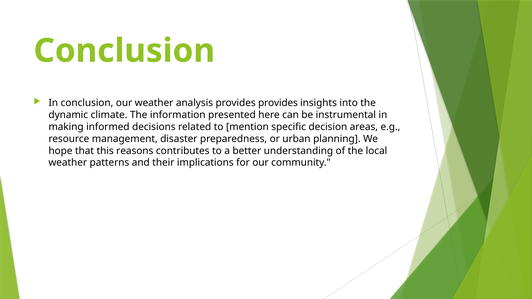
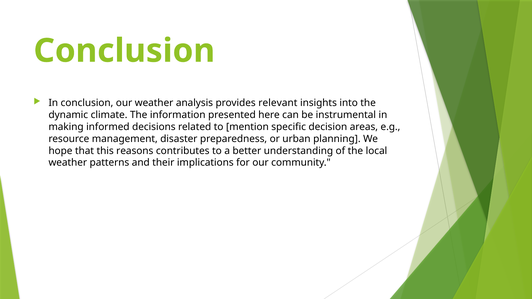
provides provides: provides -> relevant (278, 103)
